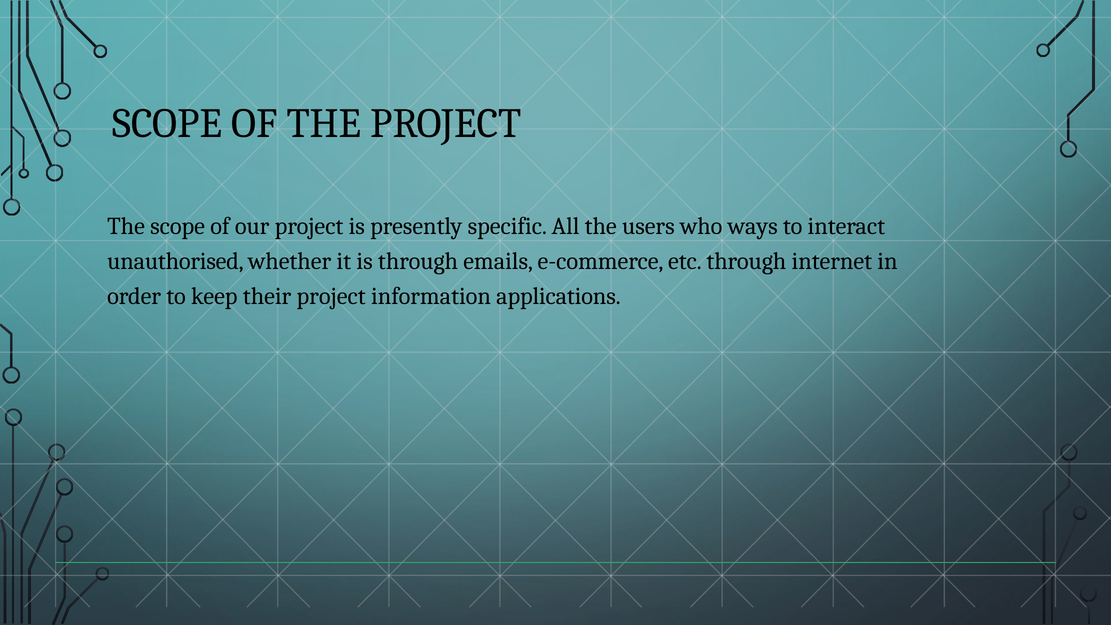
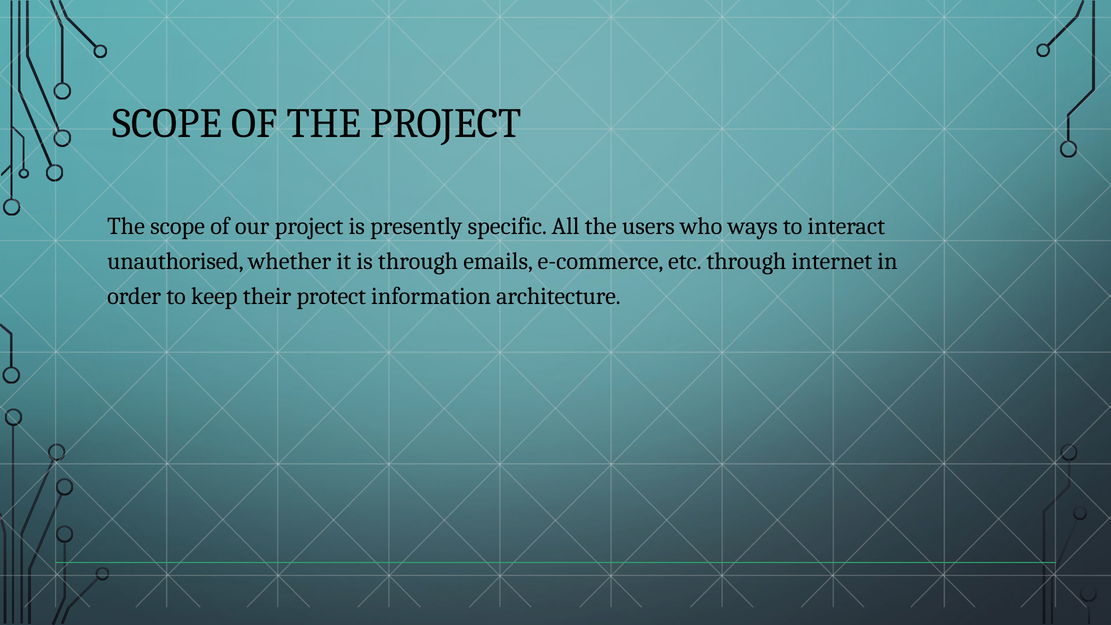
their project: project -> protect (331, 296)
applications: applications -> architecture (558, 296)
